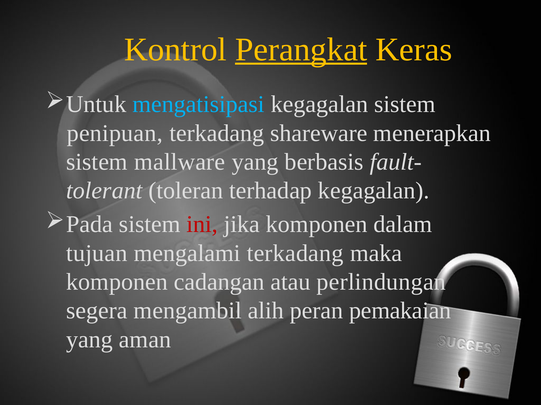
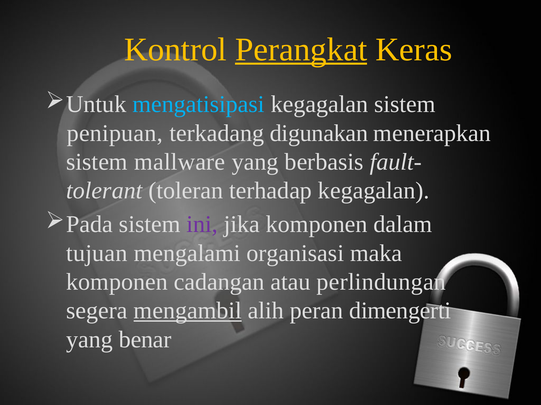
shareware: shareware -> digunakan (319, 133)
ini colour: red -> purple (202, 225)
mengalami terkadang: terkadang -> organisasi (295, 254)
mengambil underline: none -> present (188, 311)
pemakaian: pemakaian -> dimengerti (400, 311)
aman: aman -> benar (145, 340)
